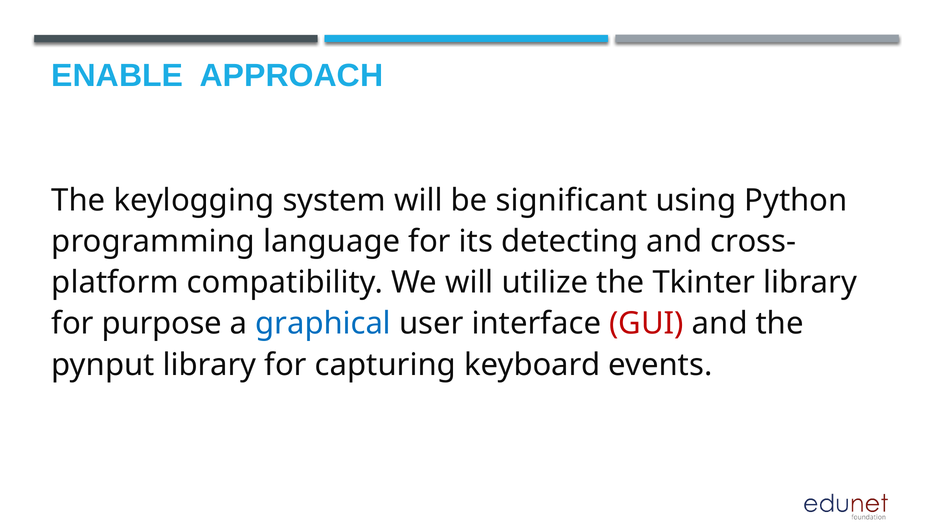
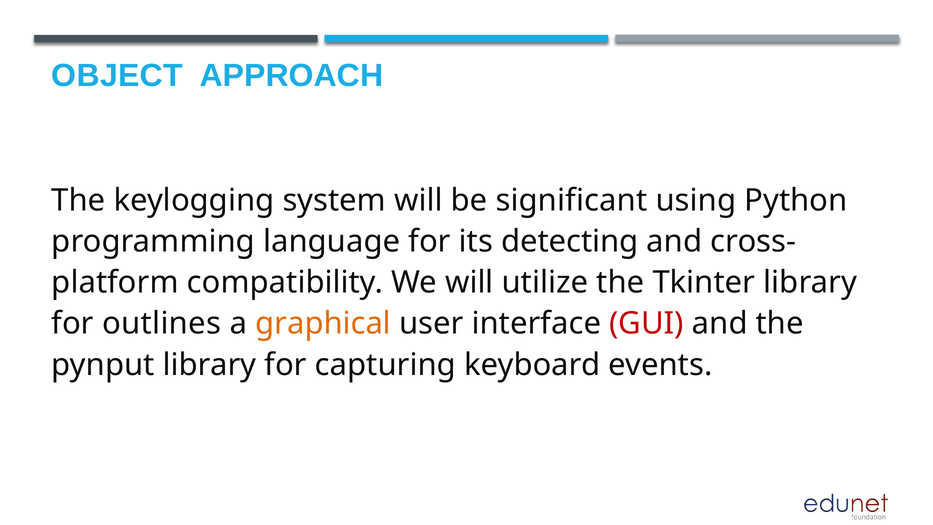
ENABLE: ENABLE -> OBJECT (117, 76)
purpose: purpose -> outlines (162, 324)
graphical colour: blue -> orange (323, 324)
